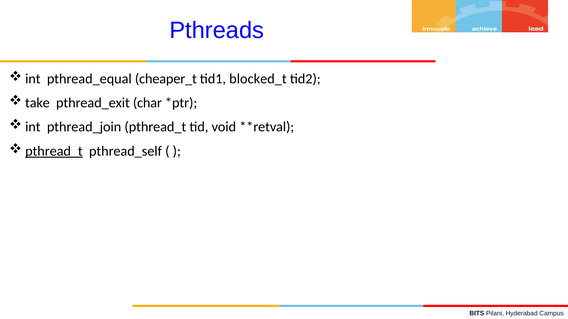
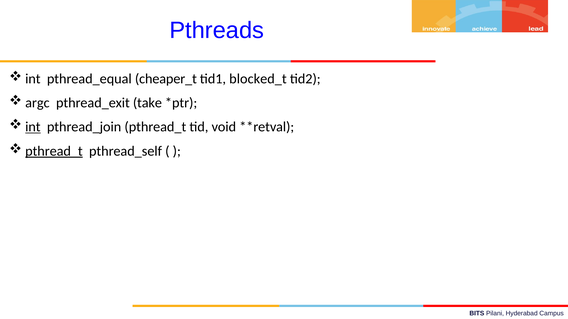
take: take -> argc (37, 103)
char: char -> take (147, 103)
int underline: none -> present (33, 127)
